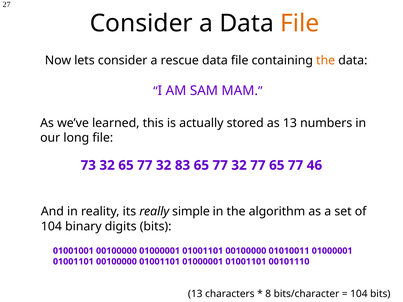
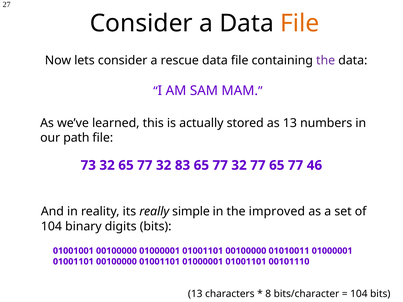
the colour: orange -> purple (326, 61)
long: long -> path (76, 138)
algorithm: algorithm -> improved (277, 212)
